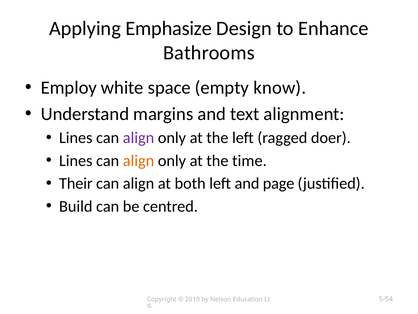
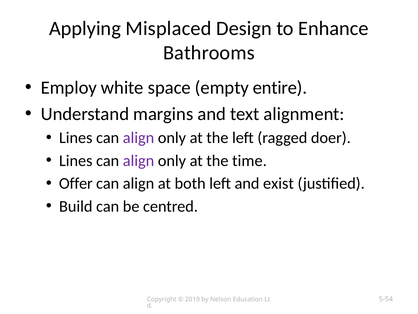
Emphasize: Emphasize -> Misplaced (168, 28)
know: know -> entire (280, 88)
align colour: orange -> purple (139, 160)
Their: Their -> Offer (76, 183)
page: page -> exist (278, 183)
